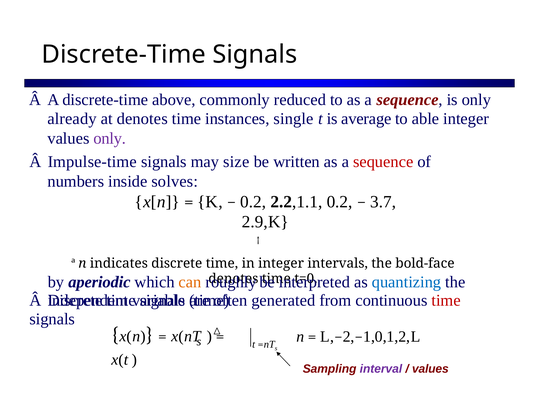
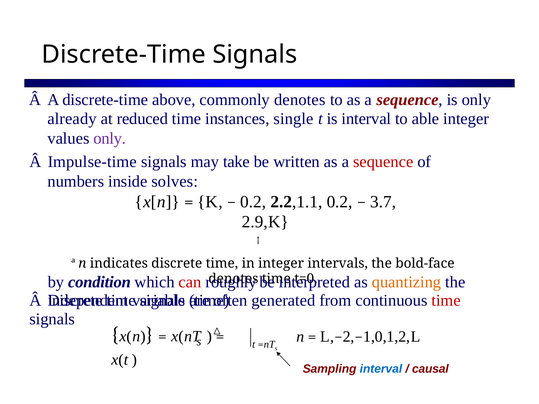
commonly reduced: reduced -> denotes (300, 100)
at denotes: denotes -> reduced (142, 119)
is average: average -> interval (366, 119)
size: size -> take (237, 162)
aperiodic: aperiodic -> condition (99, 282)
can colour: orange -> red (190, 282)
quantizing colour: blue -> orange (407, 282)
interval colour: purple -> blue (381, 369)
values: values -> causal (430, 369)
